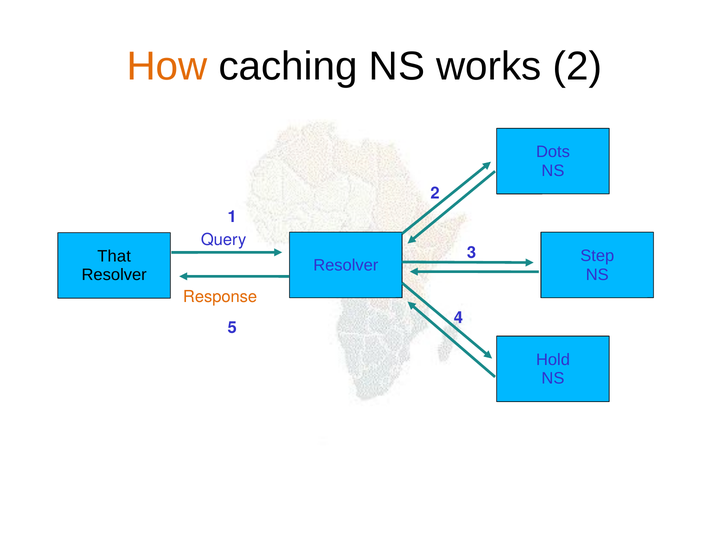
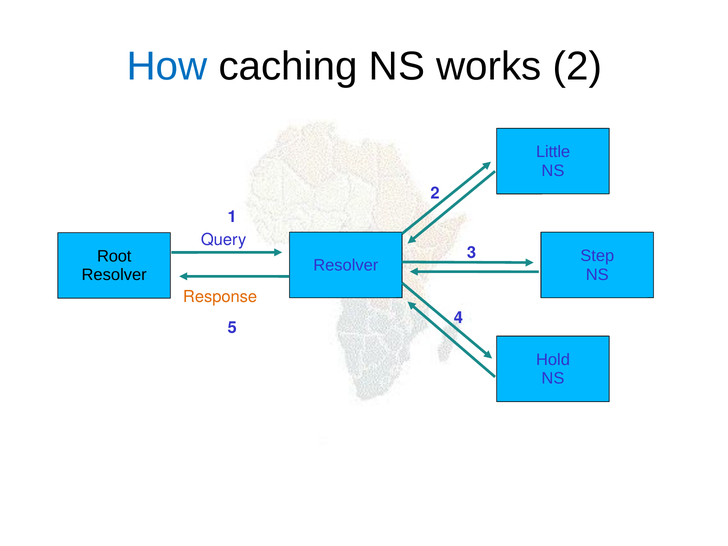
How colour: orange -> blue (167, 66)
Dots: Dots -> Little (553, 152)
That: That -> Root (114, 256)
